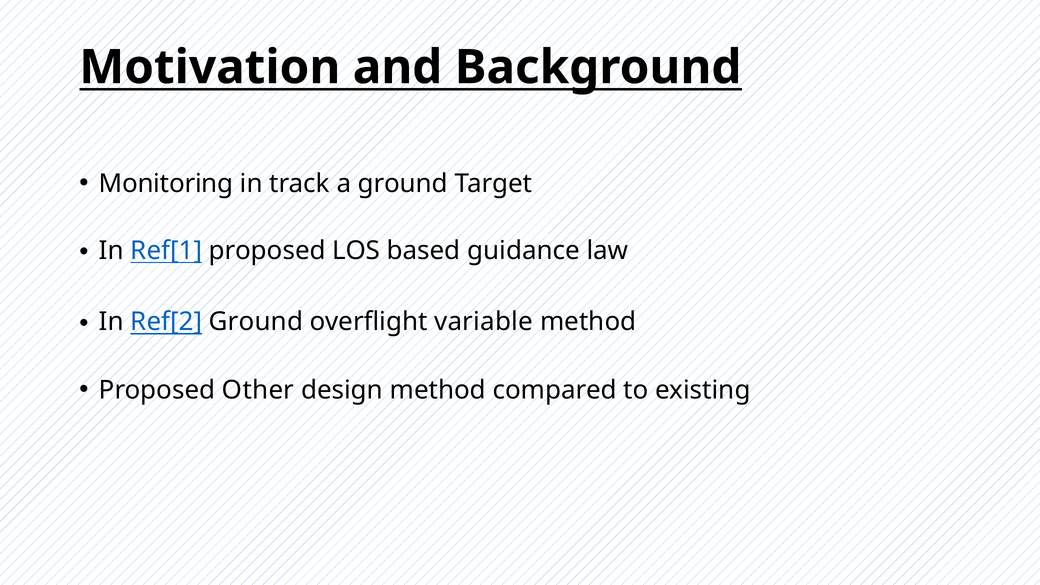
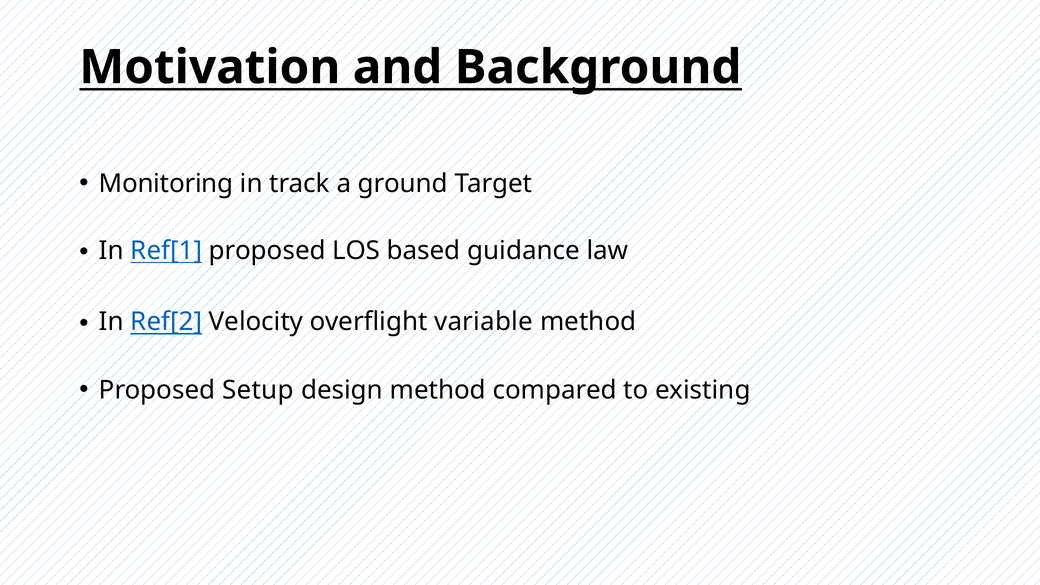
Ref[2 Ground: Ground -> Velocity (256, 322)
Other: Other -> Setup (258, 390)
